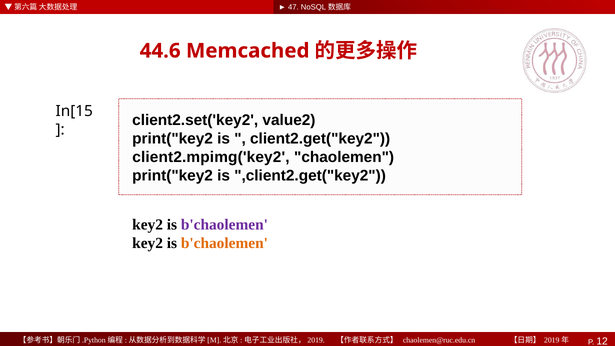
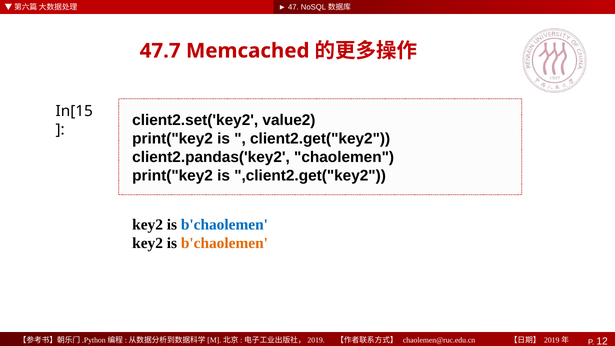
44.6: 44.6 -> 47.7 (160, 51)
client2.mpimg('key2: client2.mpimg('key2 -> client2.pandas('key2 (211, 157)
b'chaolemen colour: purple -> blue (224, 225)
